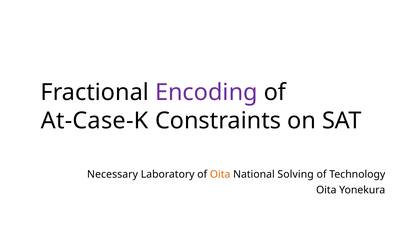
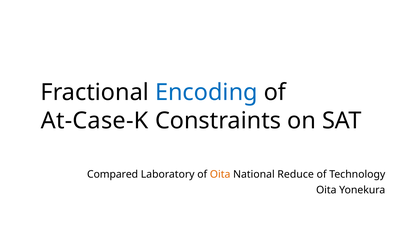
Encoding colour: purple -> blue (206, 92)
Necessary: Necessary -> Compared (113, 174)
Solving: Solving -> Reduce (296, 174)
